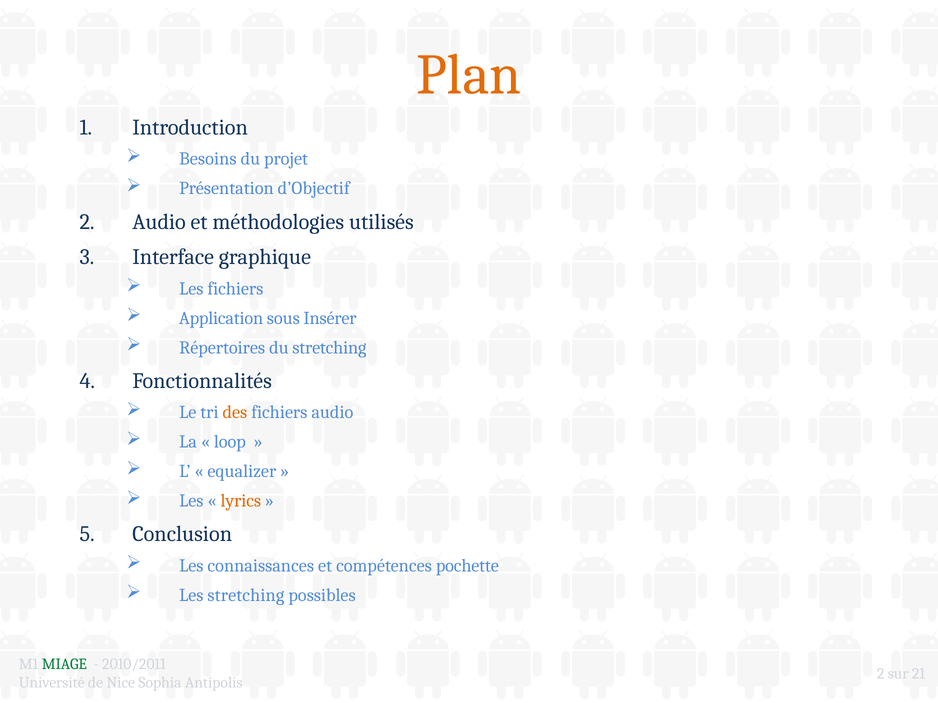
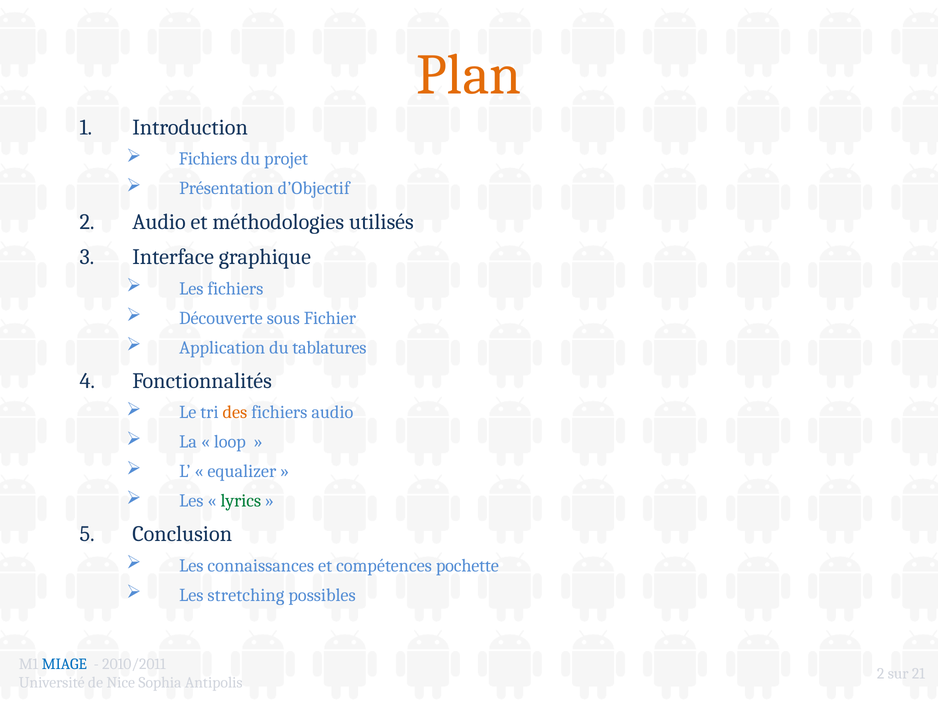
Besoins: Besoins -> Fichiers (208, 159)
Application: Application -> Découverte (221, 318)
Insérer: Insérer -> Fichier (330, 318)
Répertoires: Répertoires -> Application (222, 348)
du stretching: stretching -> tablatures (329, 348)
lyrics colour: orange -> green (241, 501)
MIAGE colour: green -> blue (64, 664)
